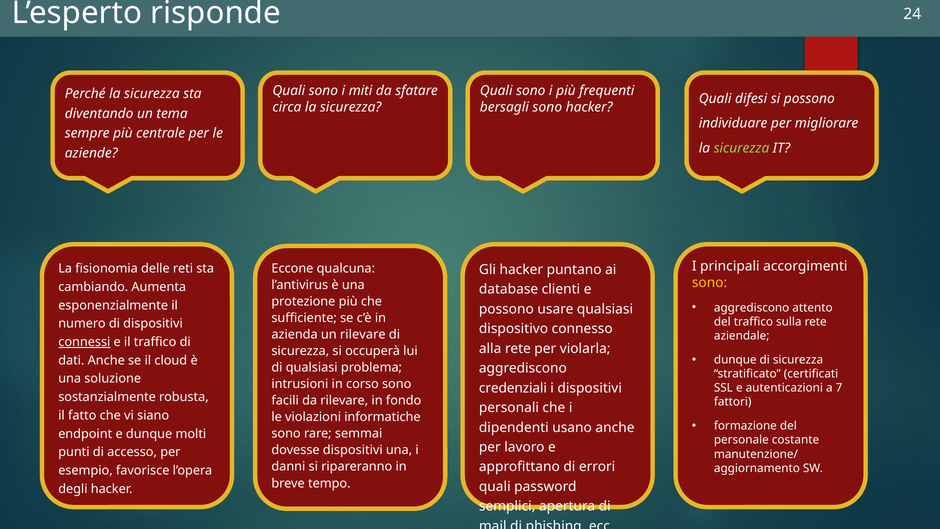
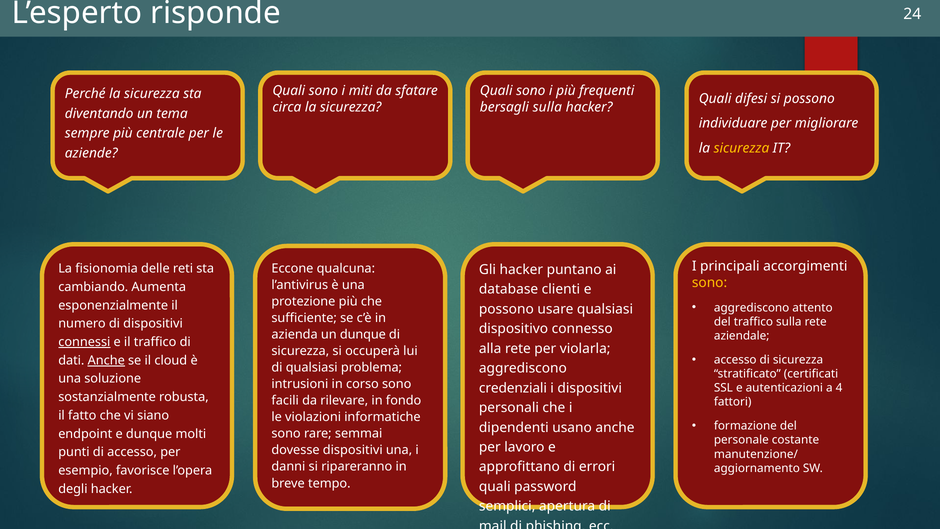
bersagli sono: sono -> sulla (547, 107)
sicurezza colour: light green -> yellow (741, 148)
un rilevare: rilevare -> dunque (363, 334)
dunque: dunque -> accesso (735, 360)
Anche underline: none -> present (106, 360)
7: 7 -> 4 (839, 388)
